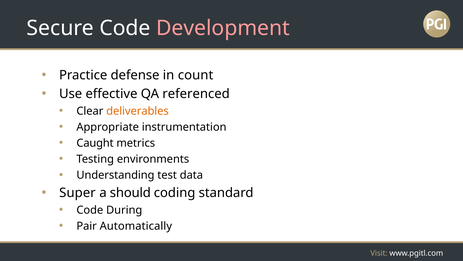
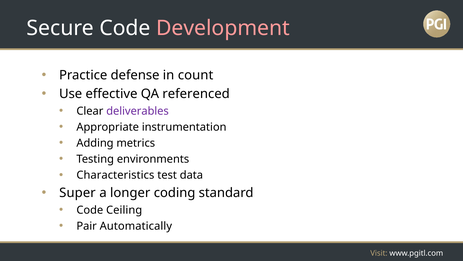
deliverables colour: orange -> purple (138, 111)
Caught: Caught -> Adding (95, 143)
Understanding: Understanding -> Characteristics (115, 175)
should: should -> longer (130, 193)
During: During -> Ceiling (124, 210)
